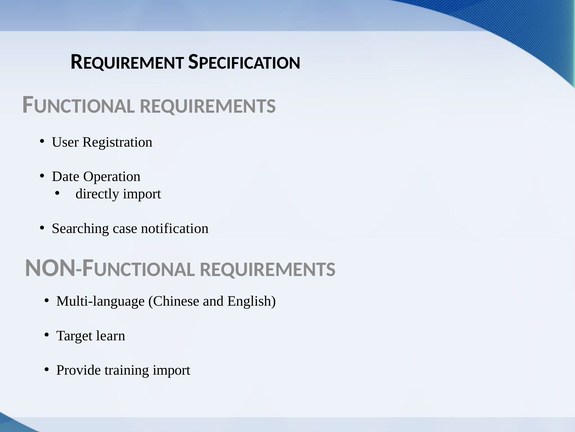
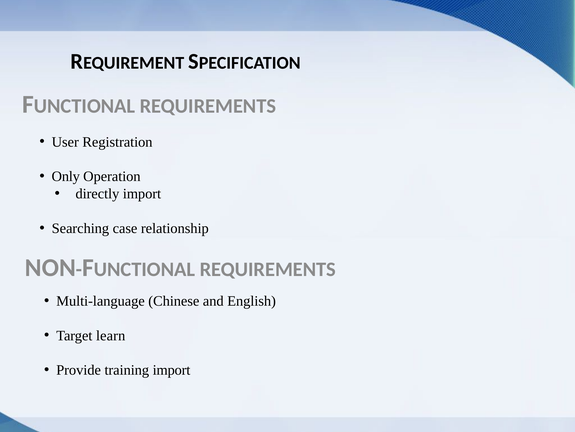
Date: Date -> Only (66, 176)
notification: notification -> relationship (175, 228)
